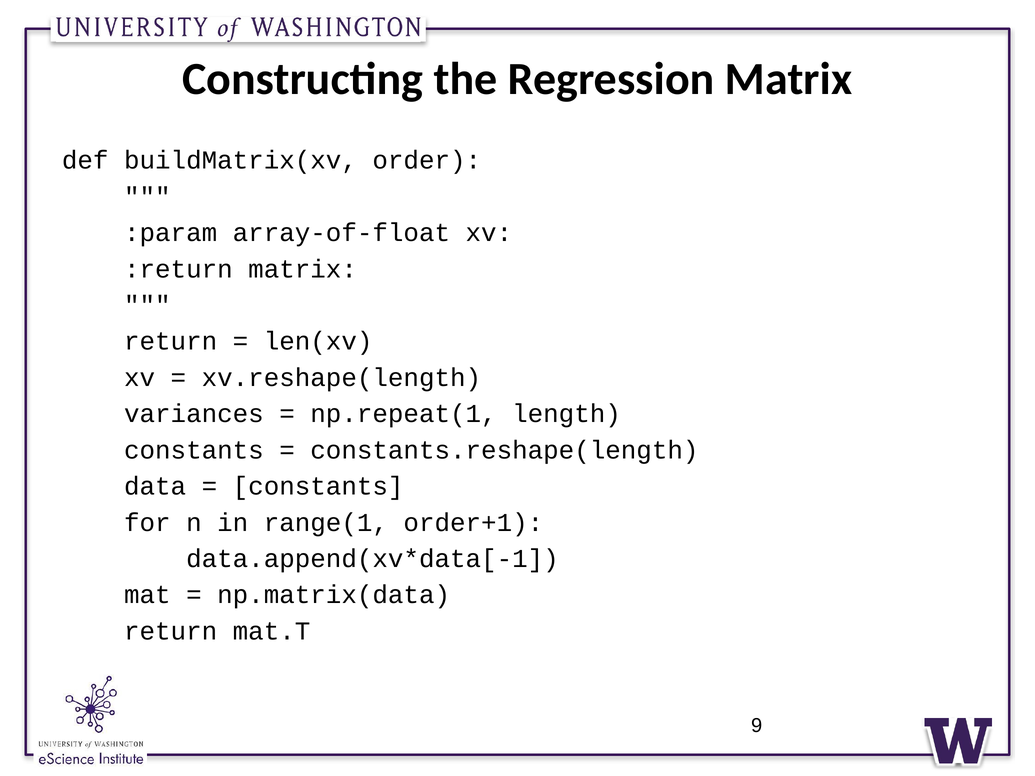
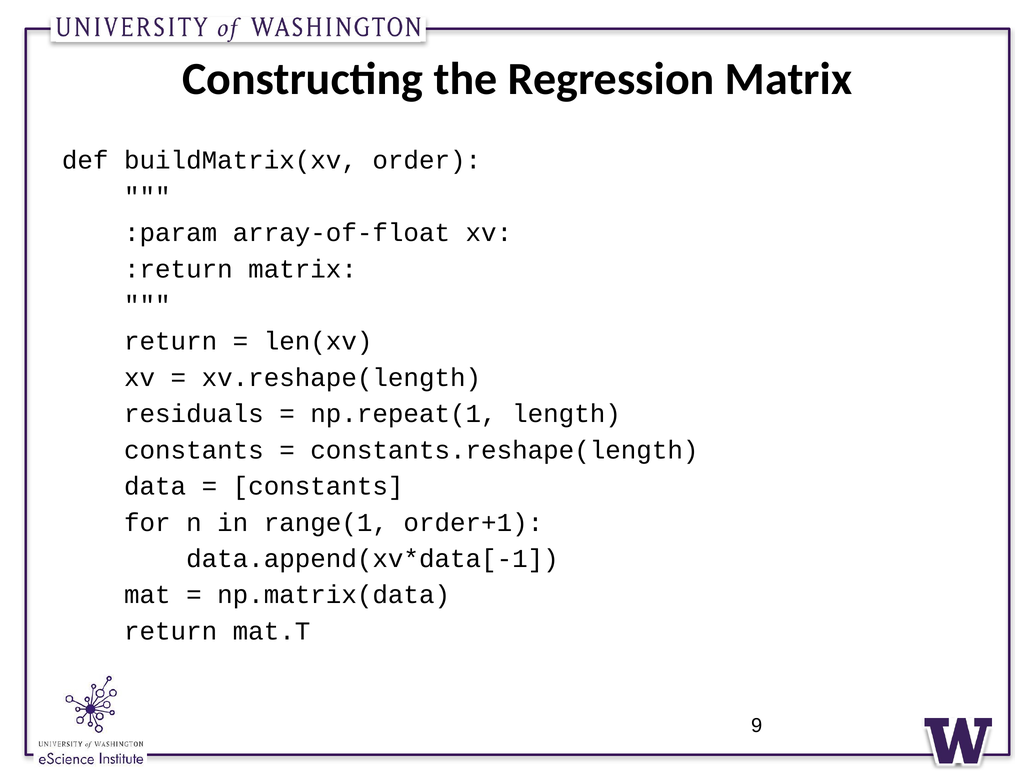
variances: variances -> residuals (194, 414)
